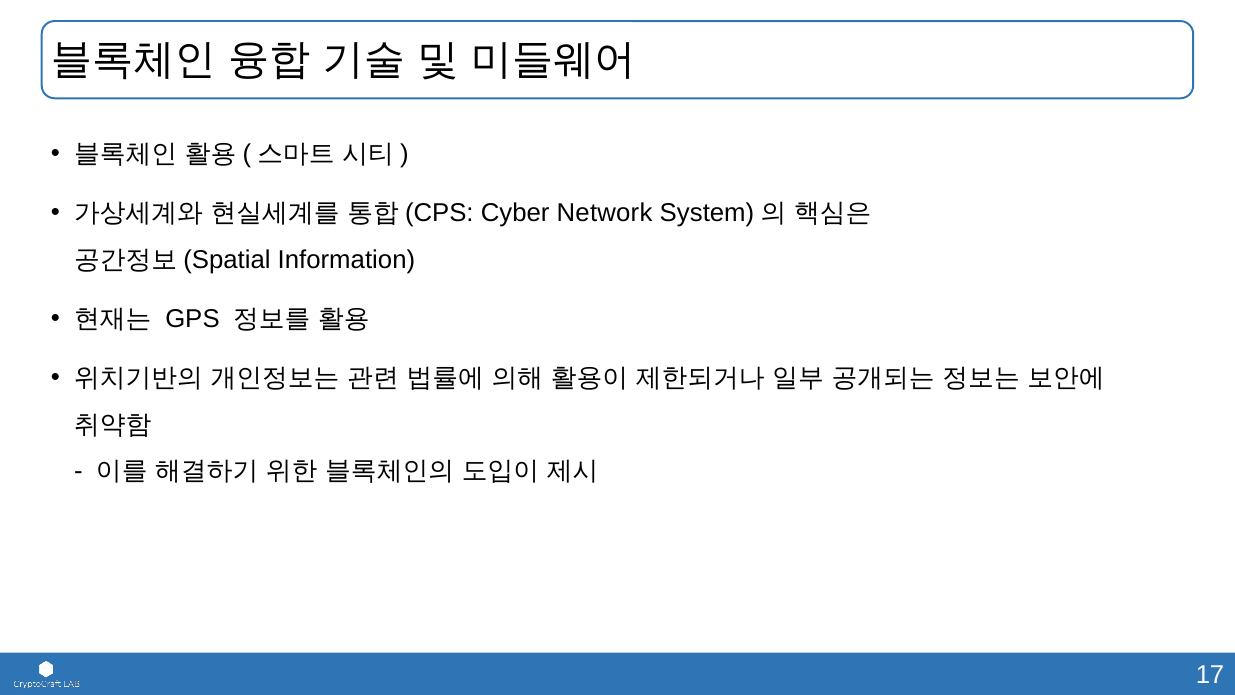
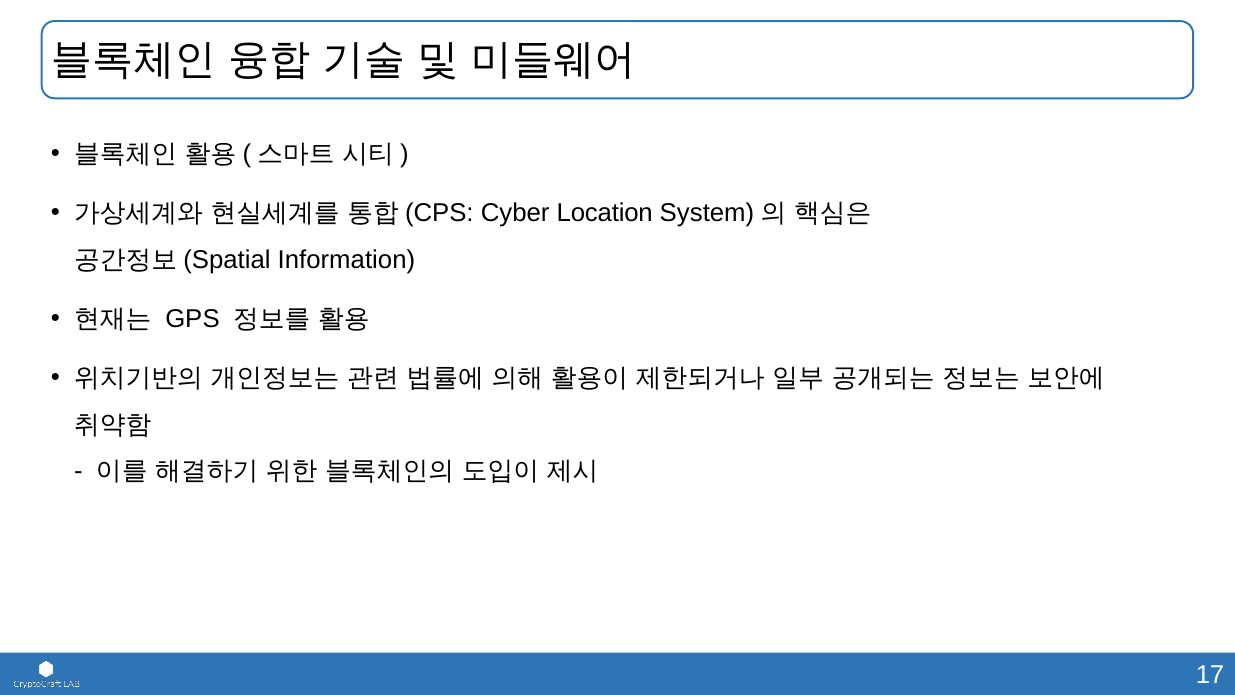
Network: Network -> Location (605, 213)
